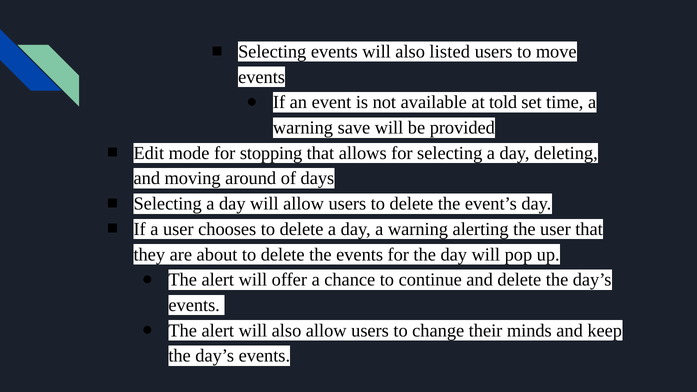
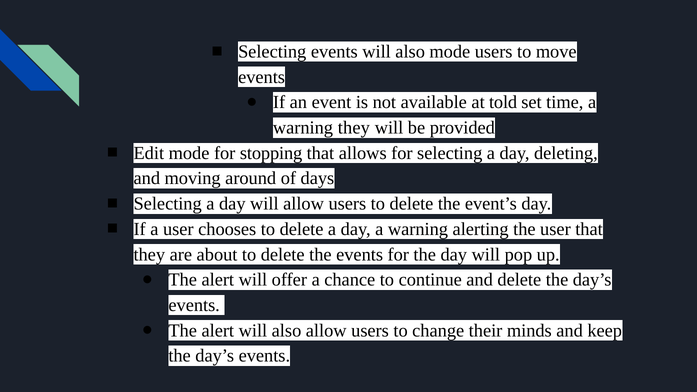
also listed: listed -> mode (450, 52)
warning save: save -> they (354, 128)
